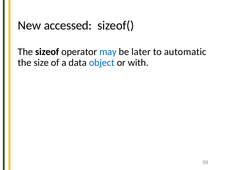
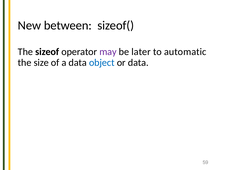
accessed: accessed -> between (68, 25)
may colour: blue -> purple (108, 52)
or with: with -> data (138, 62)
